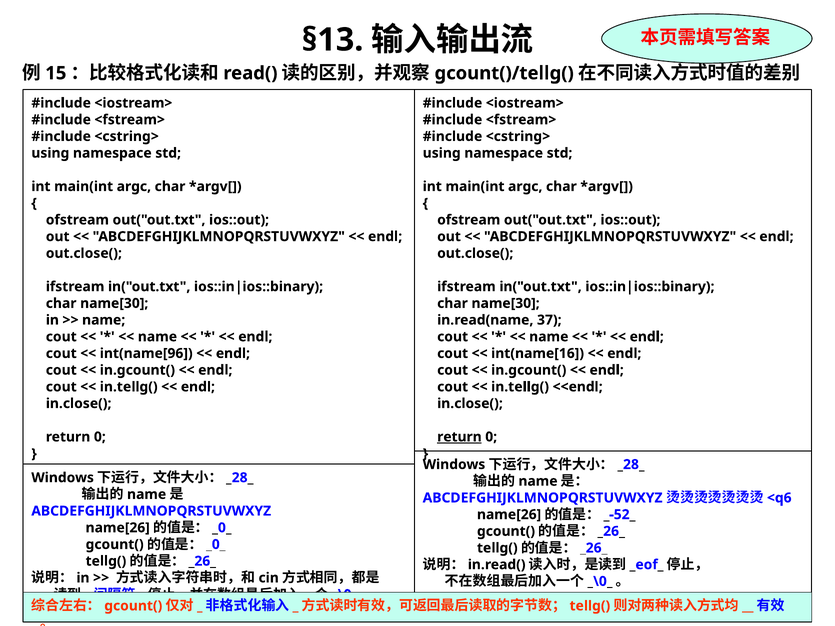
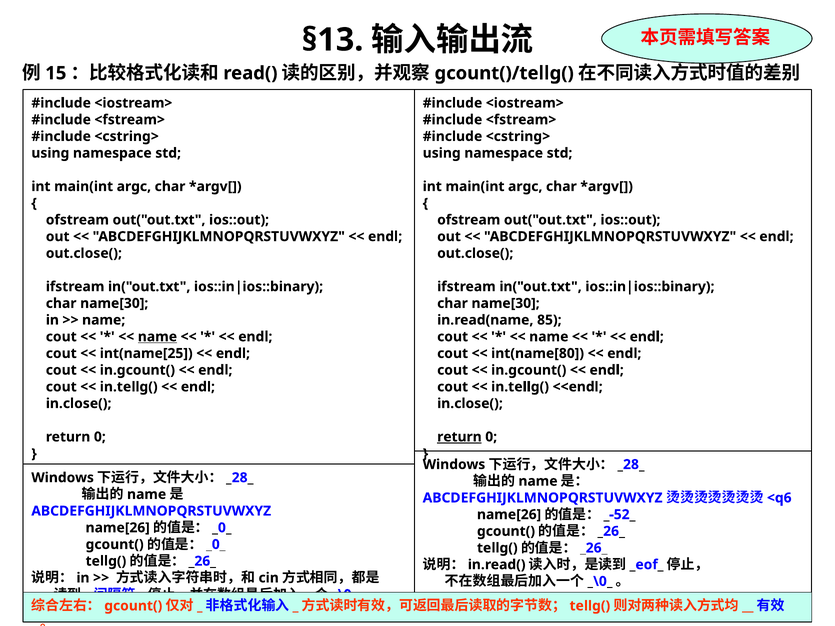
37: 37 -> 85 (549, 320)
name underline: none -> present (157, 337)
int(name[96: int(name[96 -> int(name[25 (146, 354)
int(name[16: int(name[16 -> int(name[80 (538, 354)
